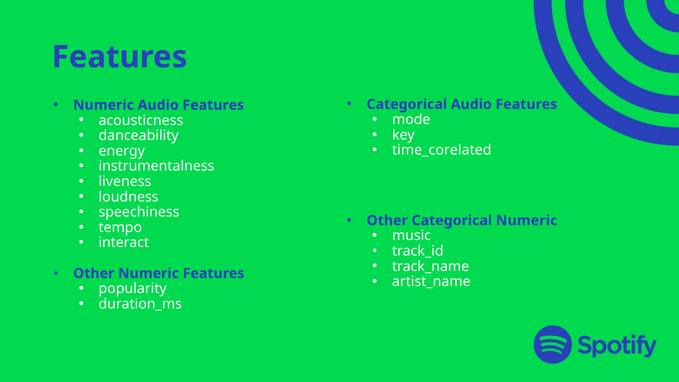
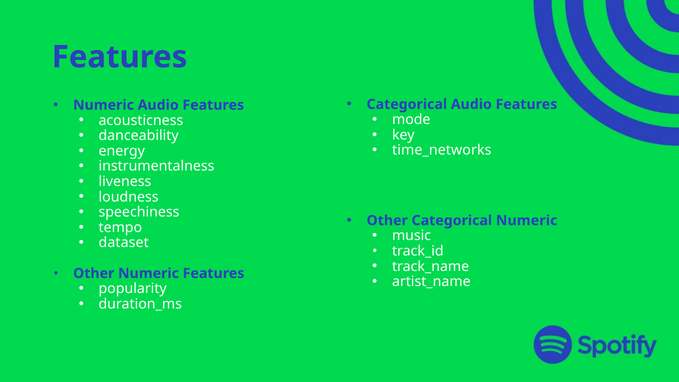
time_corelated: time_corelated -> time_networks (442, 150)
interact: interact -> dataset (124, 243)
